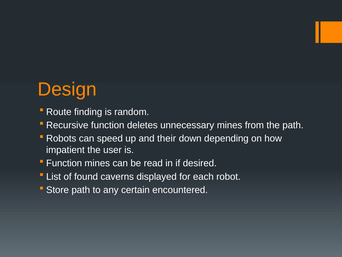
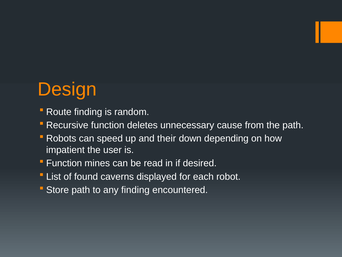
unnecessary mines: mines -> cause (230, 125)
any certain: certain -> finding (135, 190)
